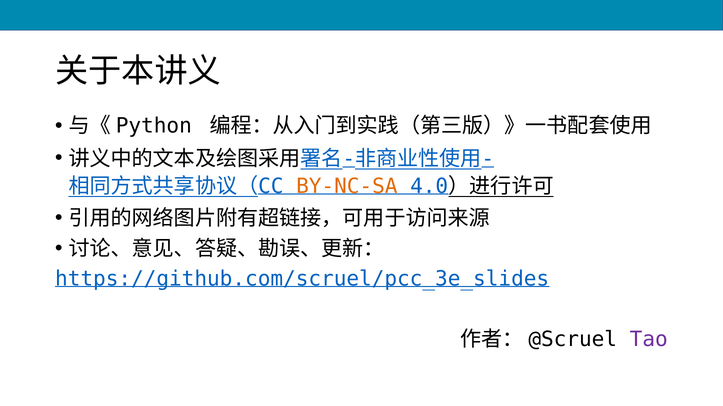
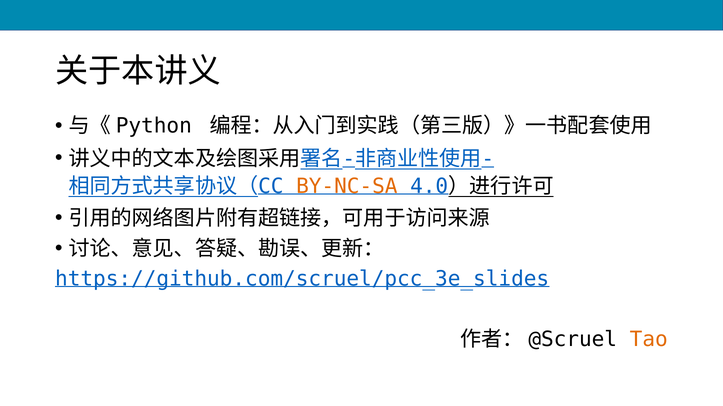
Tao colour: purple -> orange (649, 340)
